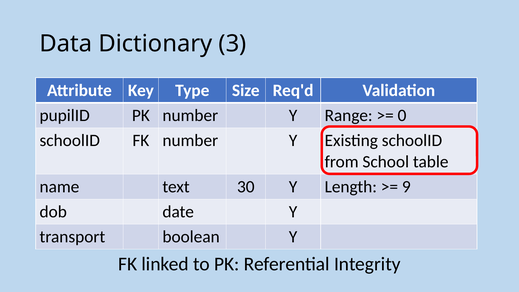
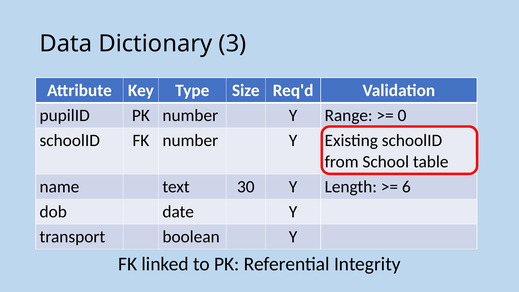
9: 9 -> 6 (406, 187)
